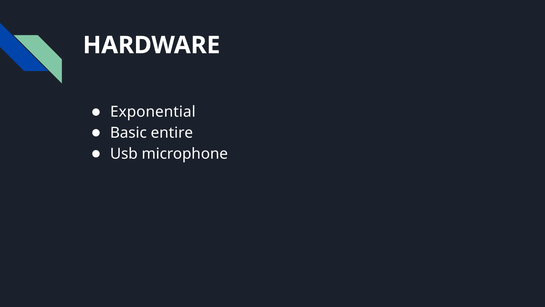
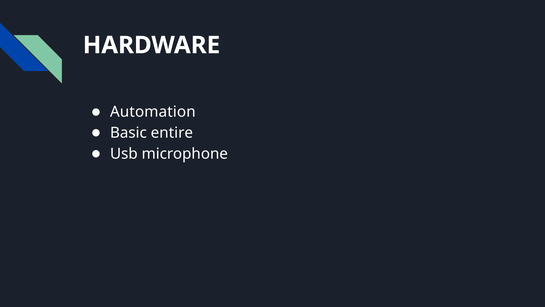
Exponential: Exponential -> Automation (153, 112)
